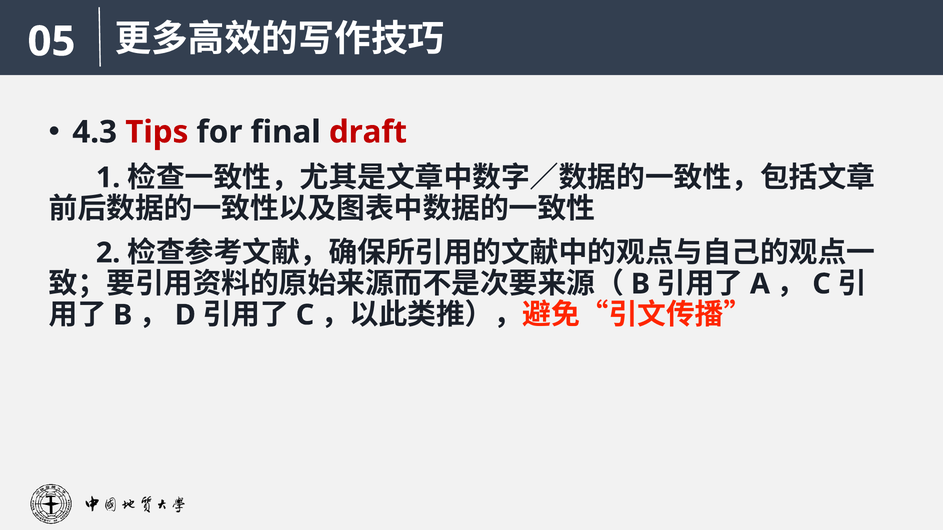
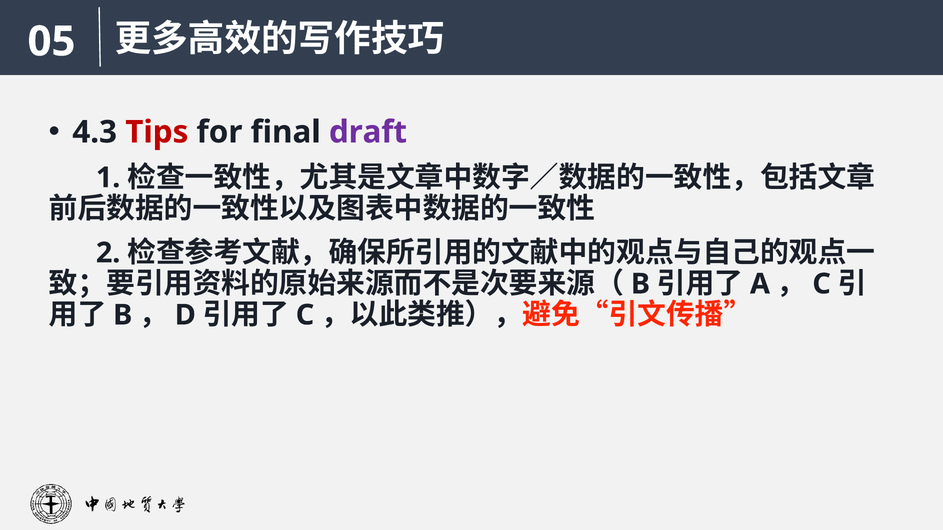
draft colour: red -> purple (368, 132)
